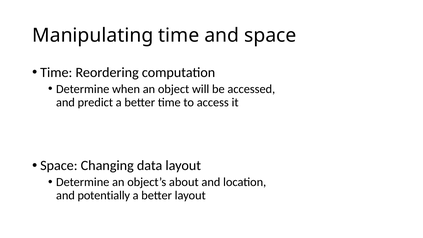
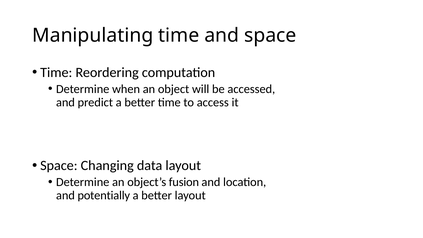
about: about -> fusion (184, 182)
